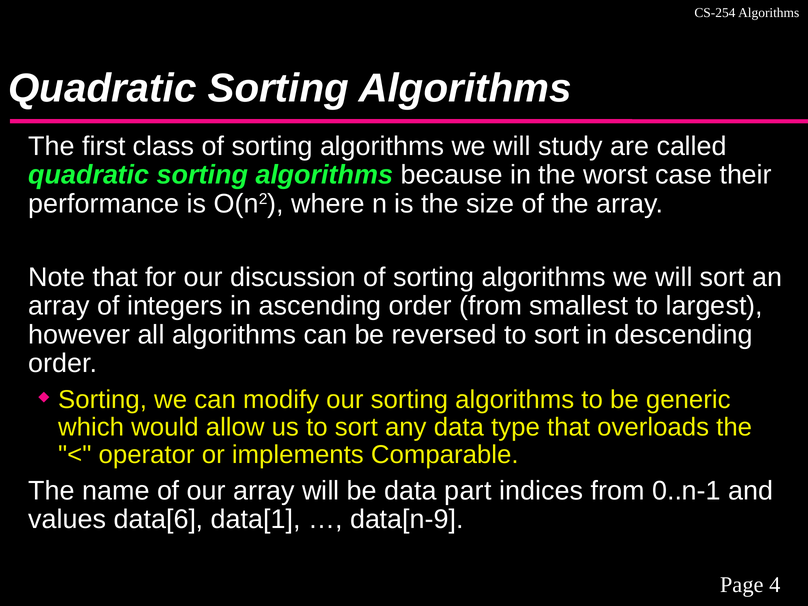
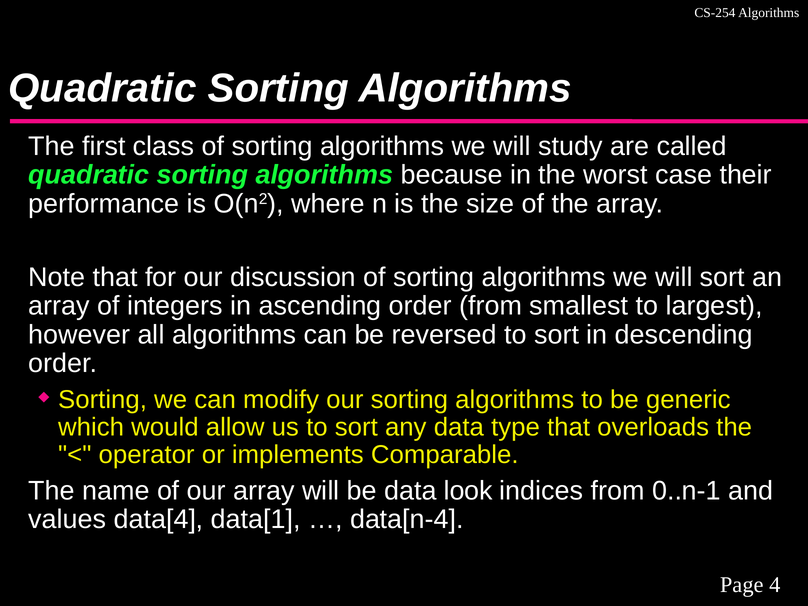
part: part -> look (468, 491)
data[6: data[6 -> data[4 (159, 520)
data[n-9: data[n-9 -> data[n-4 (407, 520)
